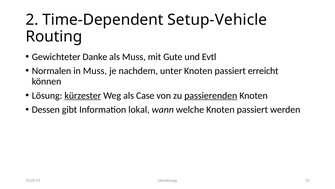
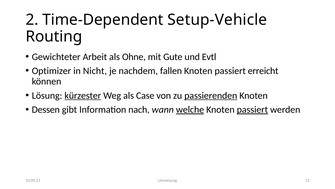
Danke: Danke -> Arbeit (95, 57)
als Muss: Muss -> Ohne (134, 57)
Normalen: Normalen -> Optimizer (51, 71)
in Muss: Muss -> Nicht (95, 71)
unter: unter -> fallen (171, 71)
lokal: lokal -> nach (139, 109)
welche underline: none -> present (190, 109)
passiert underline: none -> present (252, 109)
